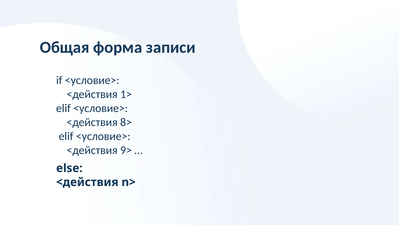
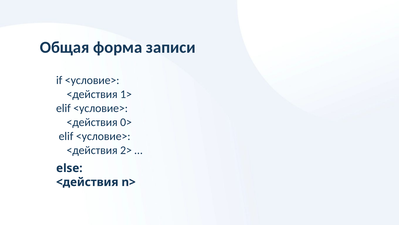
8>: 8> -> 0> (126, 122)
9>: 9> -> 2> (126, 150)
